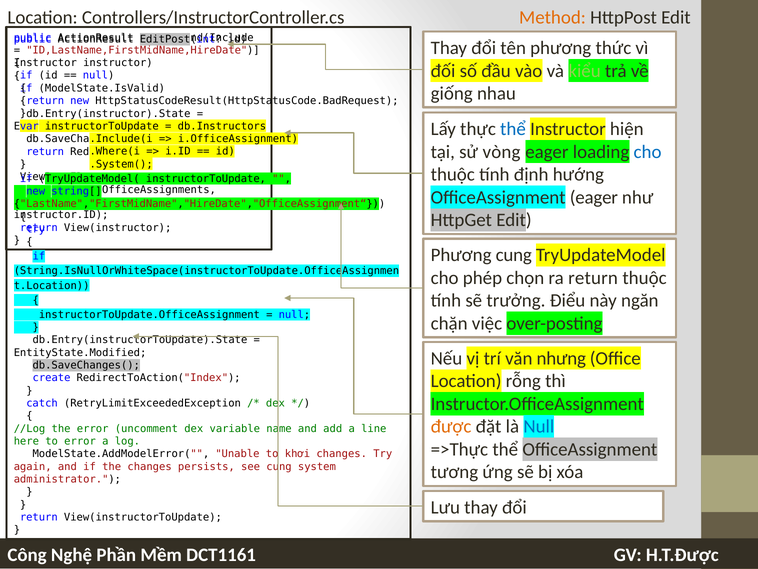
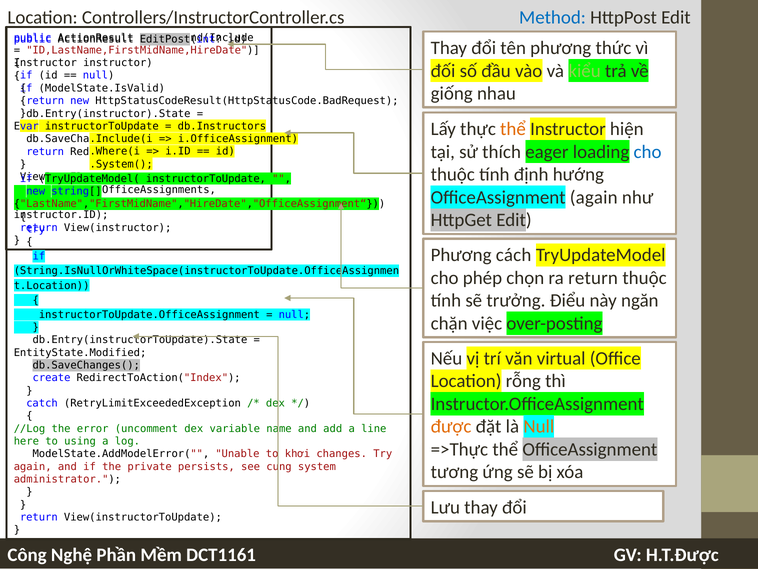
Method colour: orange -> blue (552, 18)
thể colour: blue -> orange (513, 129)
vòng: vòng -> thích (502, 152)
OfficeAssignment eager: eager -> again (594, 197)
Phương cung: cung -> cách (514, 255)
nhưng: nhưng -> virtual (561, 358)
Null colour: blue -> orange (539, 426)
to error: error -> using (80, 441)
the changes: changes -> private (150, 466)
